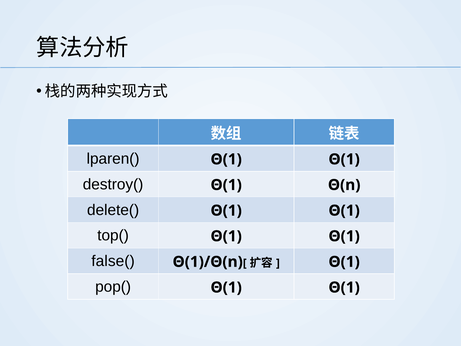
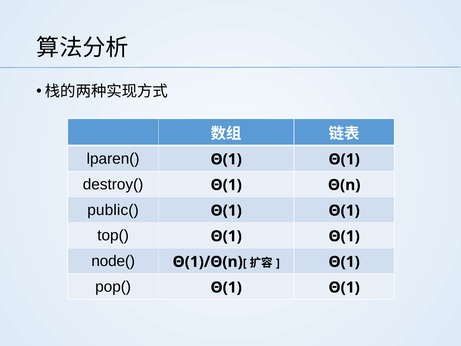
delete(: delete( -> public( (113, 210)
false(: false( -> node( (113, 261)
